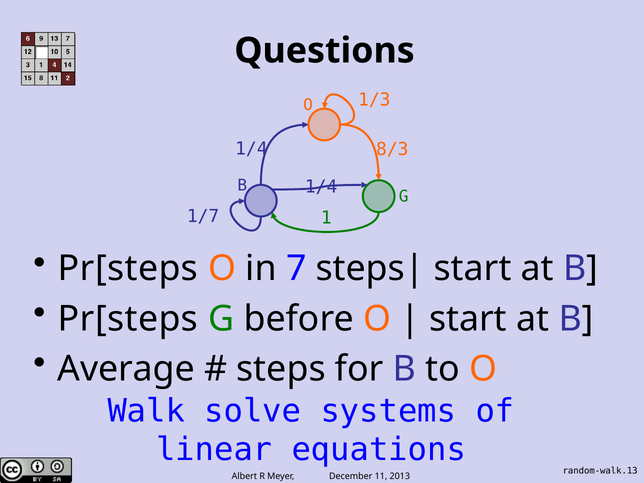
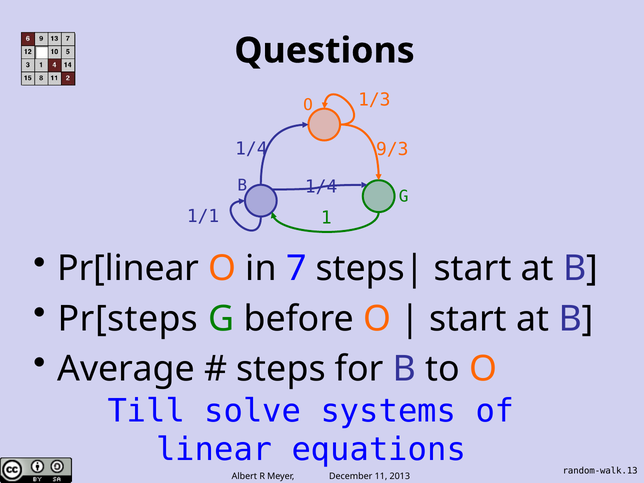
8/3: 8/3 -> 9/3 (392, 149)
1/7: 1/7 -> 1/1 (203, 217)
Pr[steps: Pr[steps -> Pr[linear (128, 269)
Walk: Walk -> Till (146, 411)
